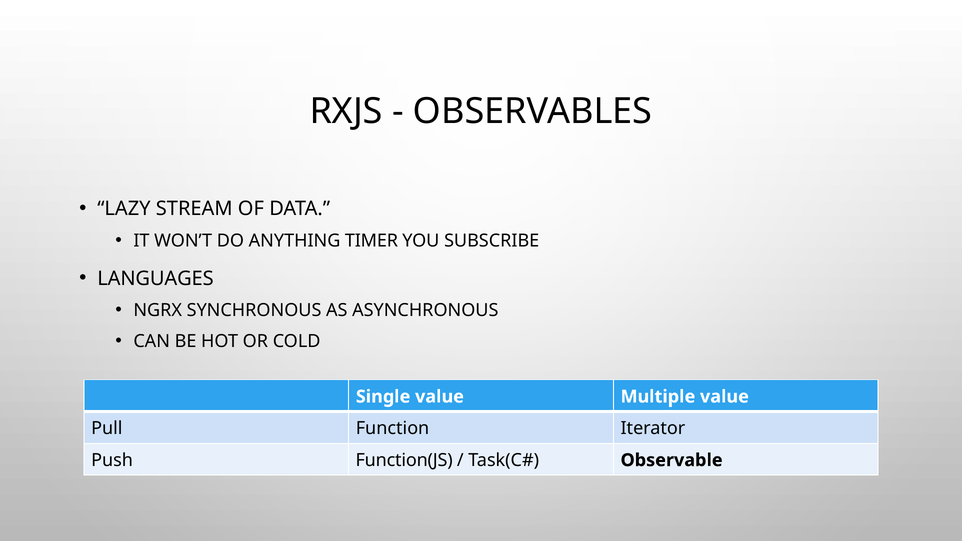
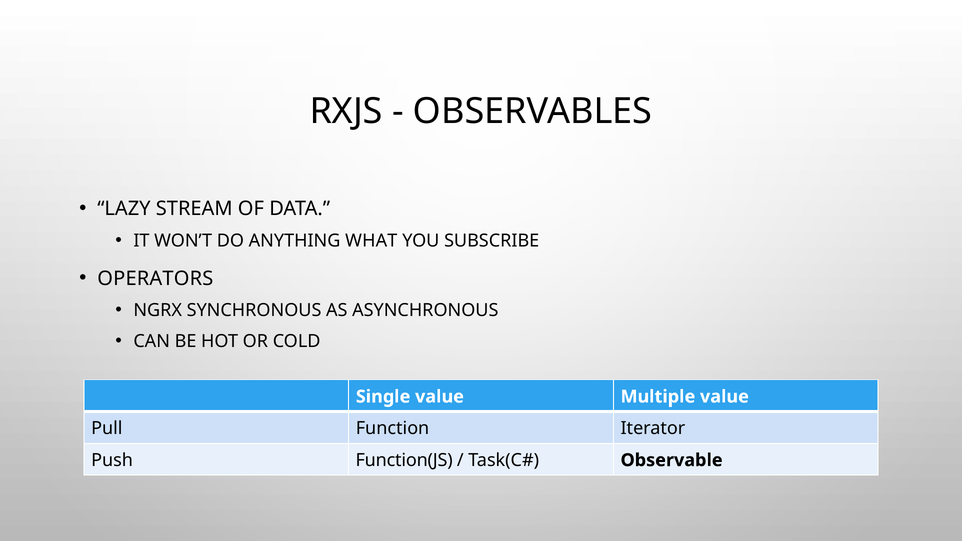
TIMER: TIMER -> WHAT (371, 241)
LANGUAGES: LANGUAGES -> OPERATORS (155, 278)
